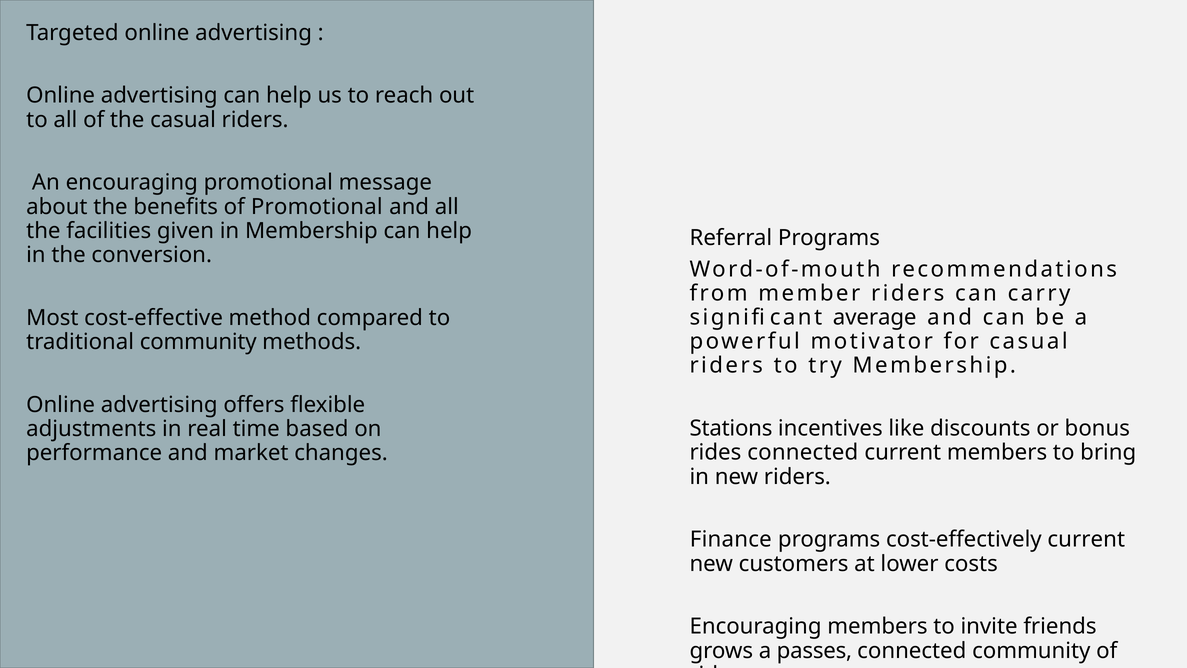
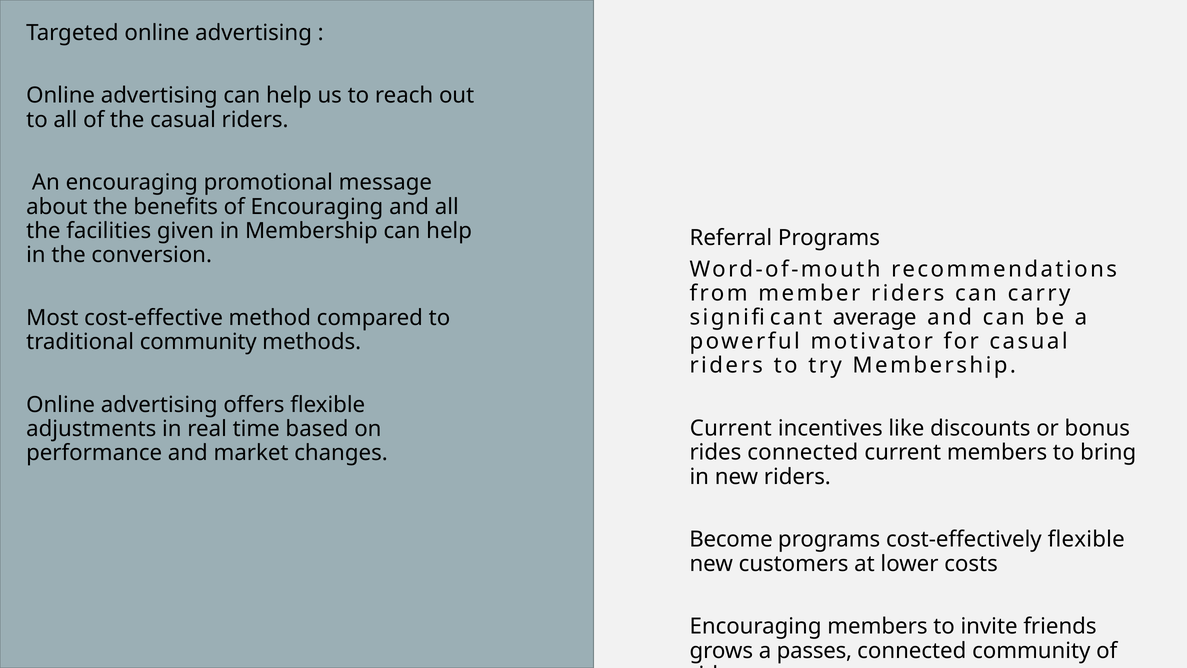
of Promotional: Promotional -> Encouraging (317, 207)
Stations: Stations -> Current (731, 428)
Finance: Finance -> Become (731, 539)
cost-effectively current: current -> flexible (1086, 539)
